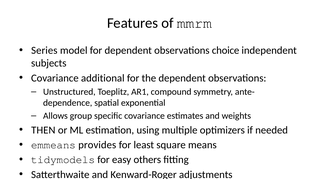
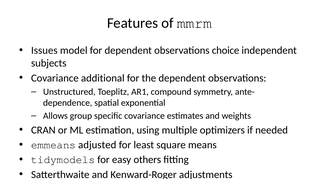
Series: Series -> Issues (44, 51)
THEN: THEN -> CRAN (43, 130)
provides: provides -> adjusted (97, 145)
